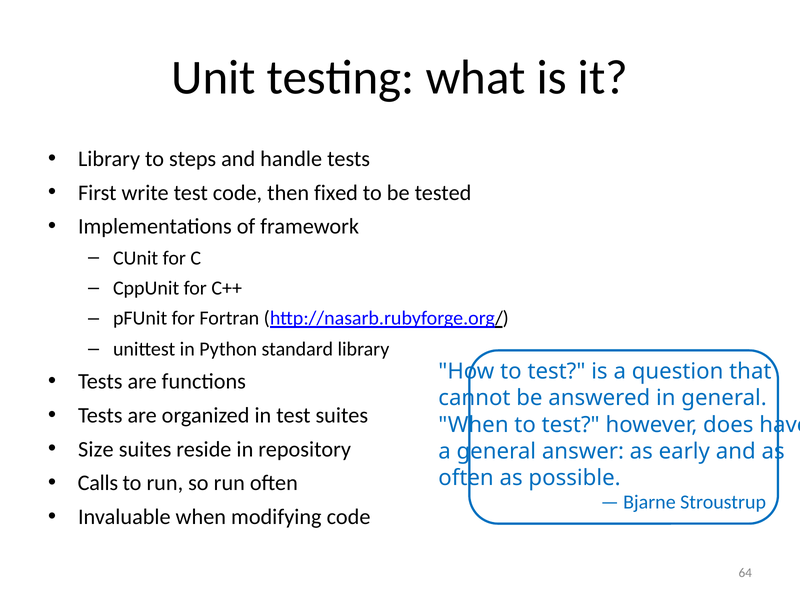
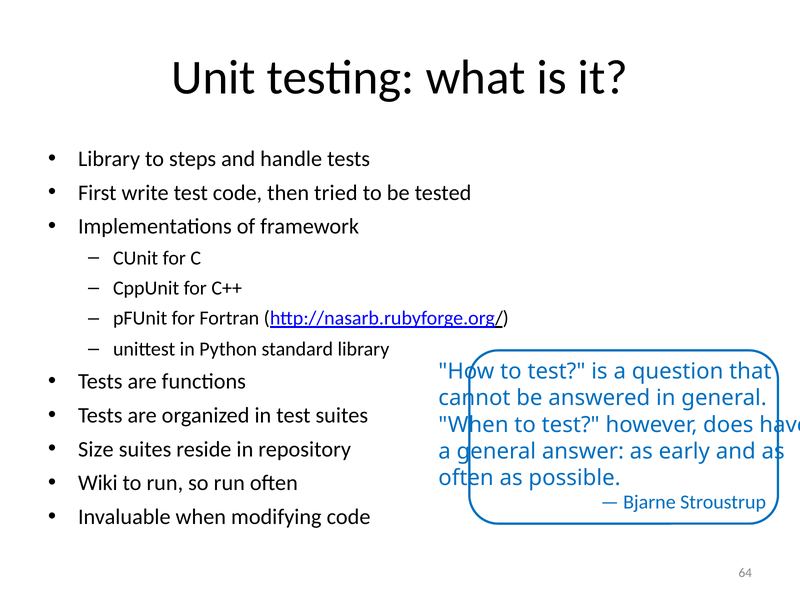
fixed: fixed -> tried (336, 193)
Calls: Calls -> Wiki (98, 483)
